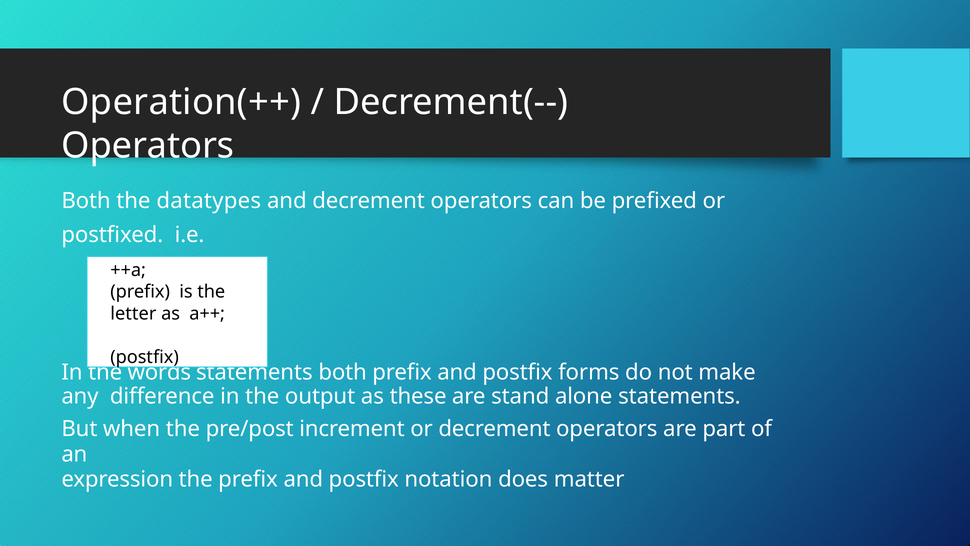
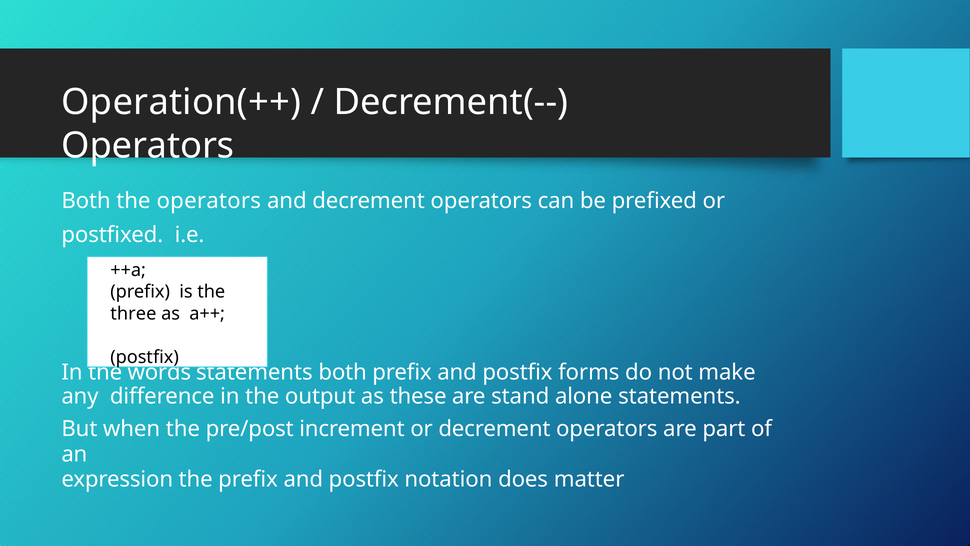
the datatypes: datatypes -> operators (209, 201)
letter: letter -> three (133, 314)
